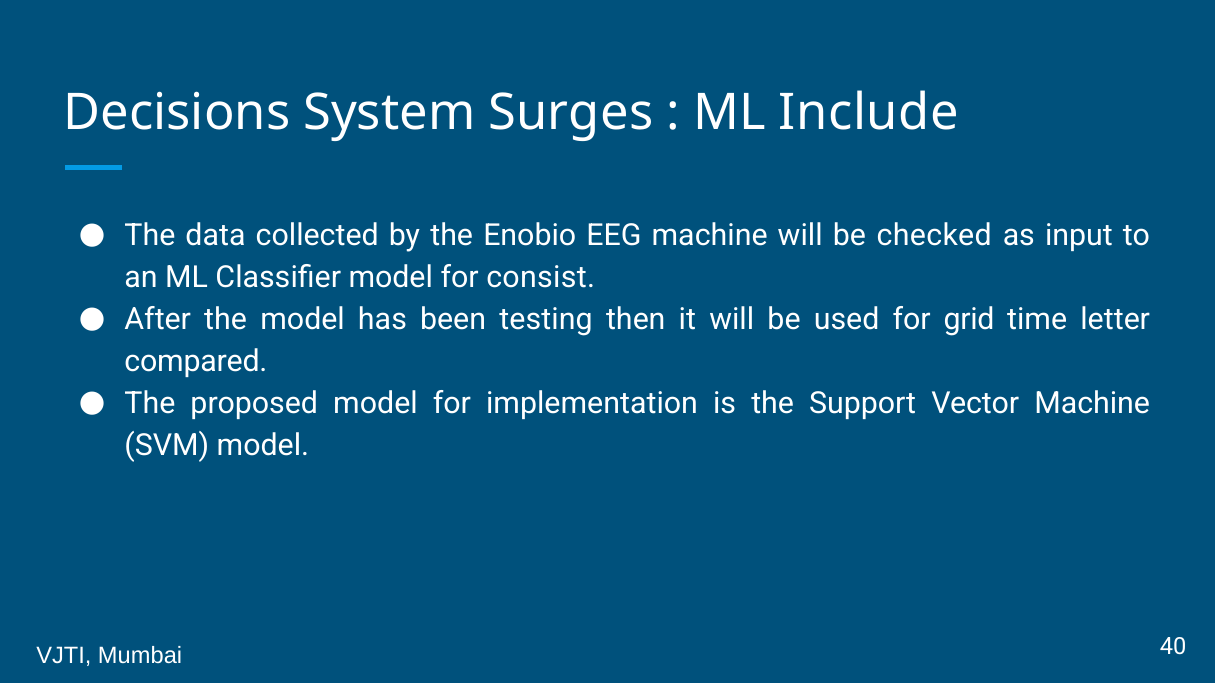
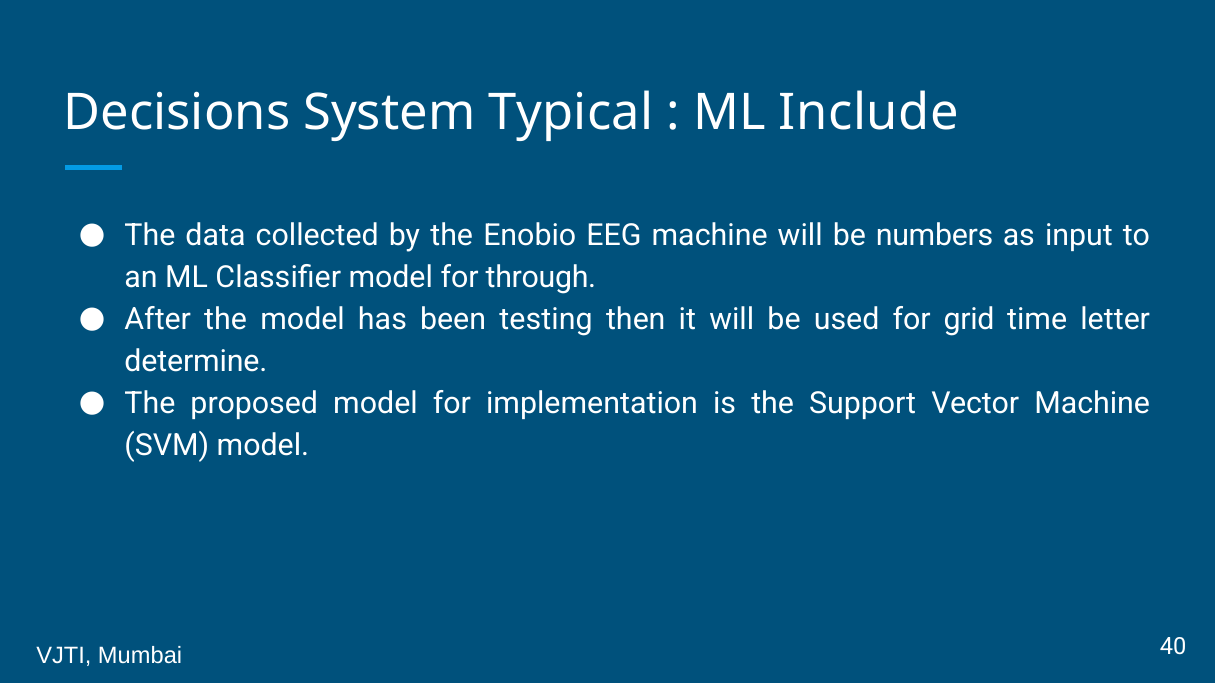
Surges: Surges -> Typical (571, 113)
checked: checked -> numbers (935, 236)
consist: consist -> through (541, 278)
compared: compared -> determine (196, 362)
